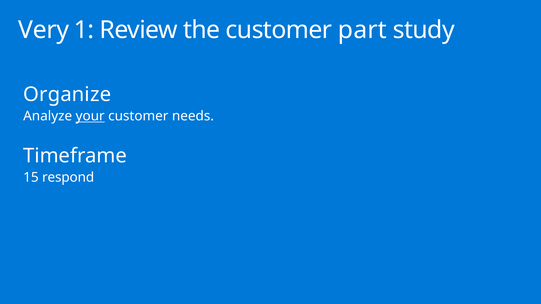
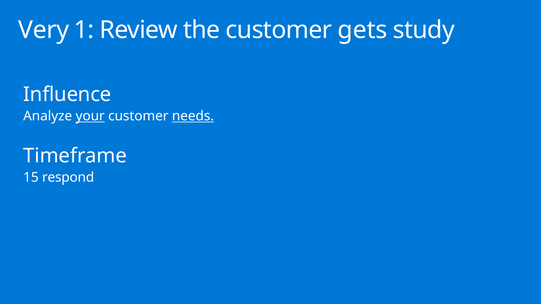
part: part -> gets (363, 30)
Organize: Organize -> Influence (67, 95)
needs underline: none -> present (193, 116)
